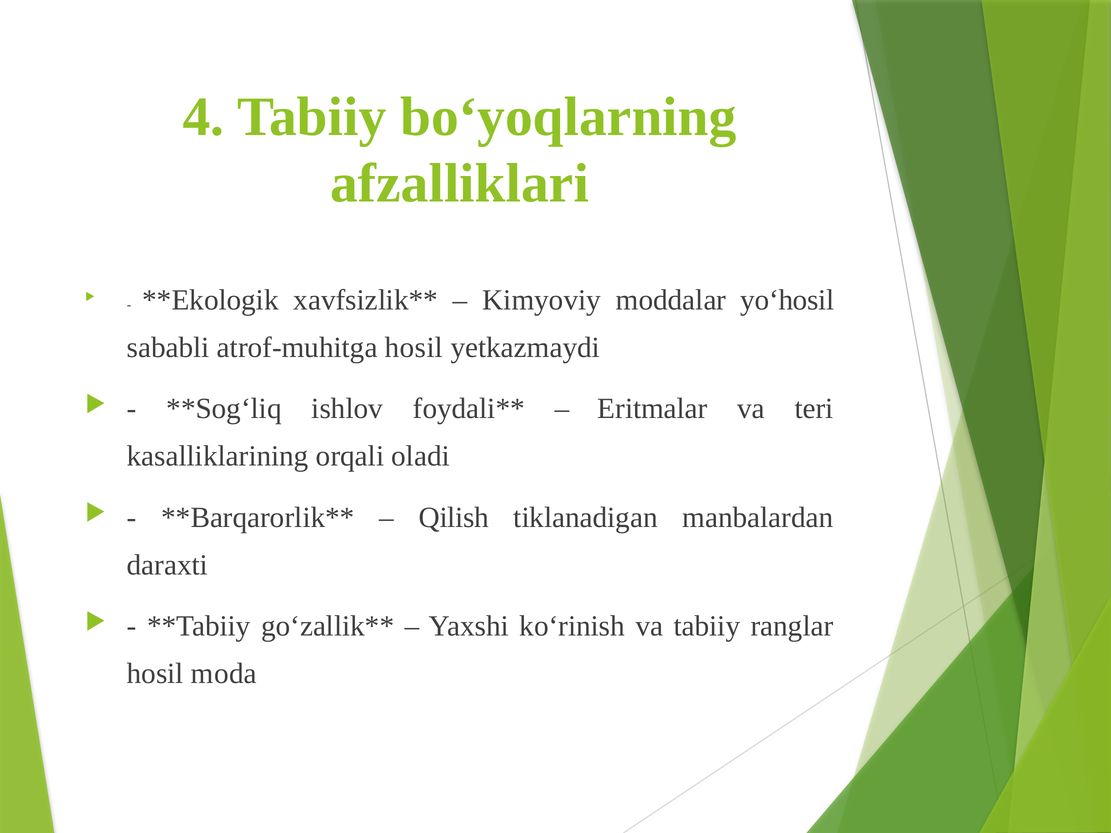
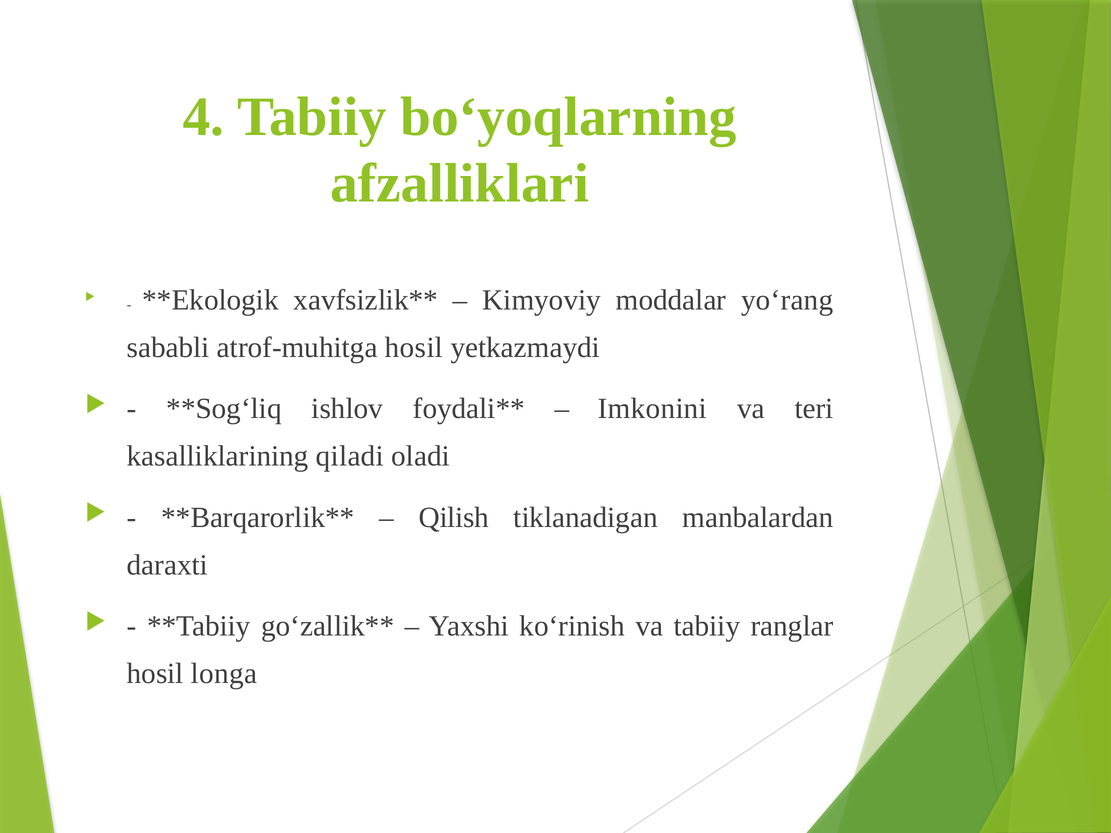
yo‘hosil: yo‘hosil -> yo‘rang (787, 300)
Eritmalar: Eritmalar -> Imkonini (652, 409)
orqali: orqali -> qiladi (350, 456)
moda: moda -> longa (224, 674)
